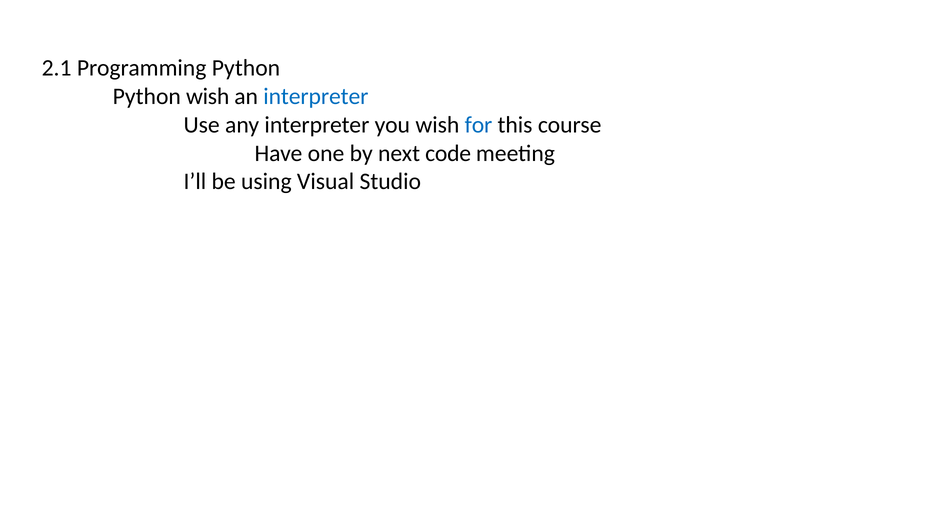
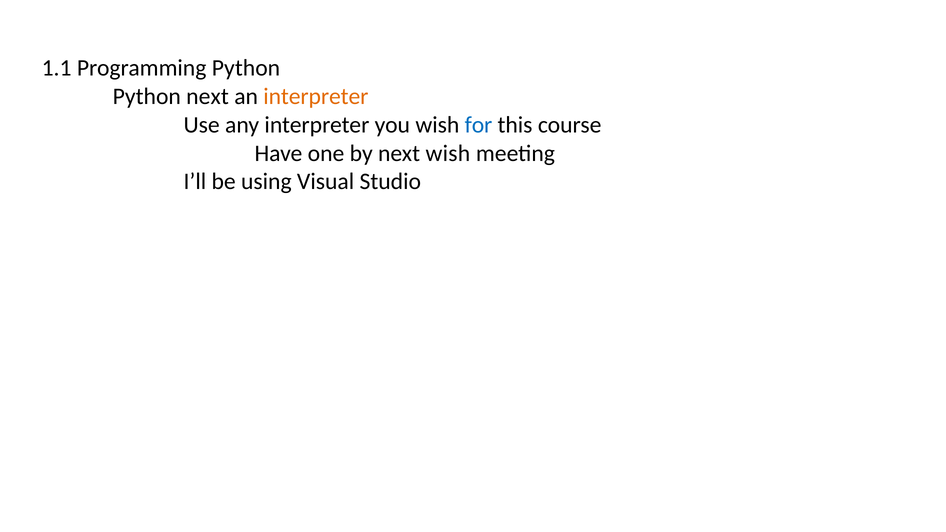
2.1: 2.1 -> 1.1 (57, 68)
Python wish: wish -> next (207, 97)
interpreter colour: blue -> orange (316, 97)
next code: code -> wish (448, 153)
